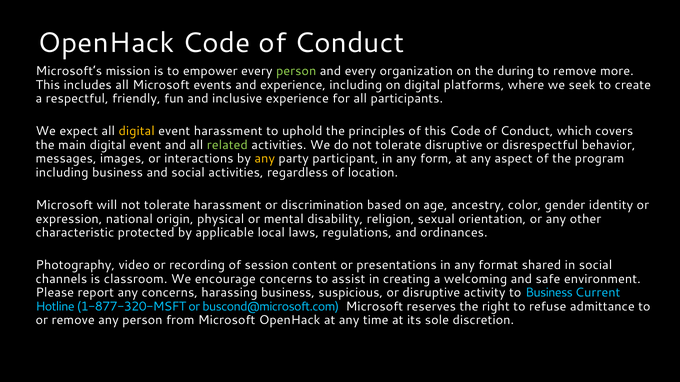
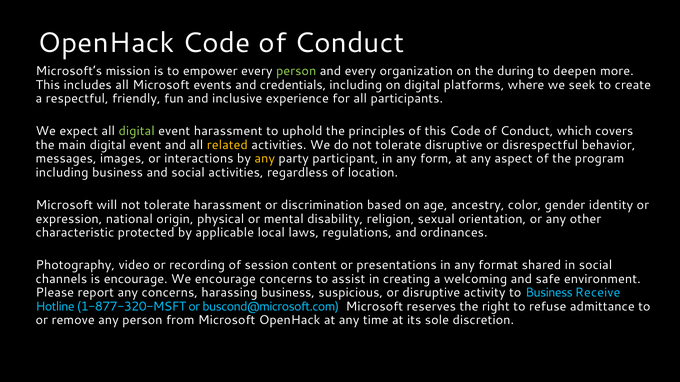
to remove: remove -> deepen (575, 71)
and experience: experience -> credentials (293, 85)
digital colour: yellow -> light green (137, 131)
related colour: light green -> yellow (227, 145)
is classroom: classroom -> encourage (136, 279)
Current: Current -> Receive (598, 293)
